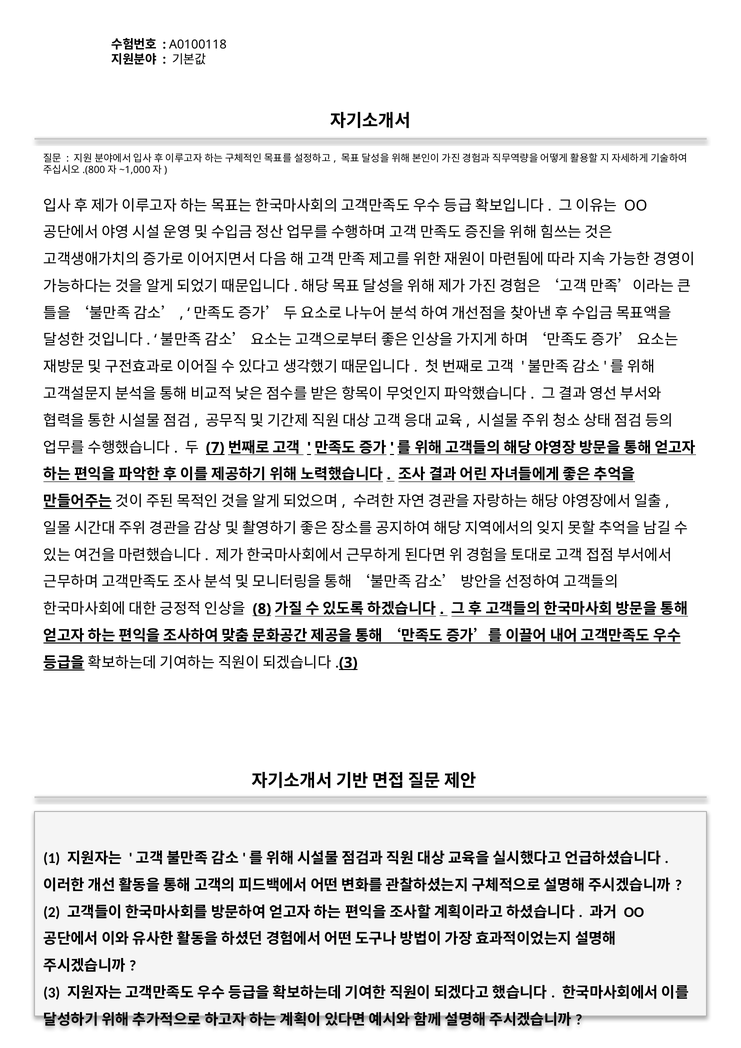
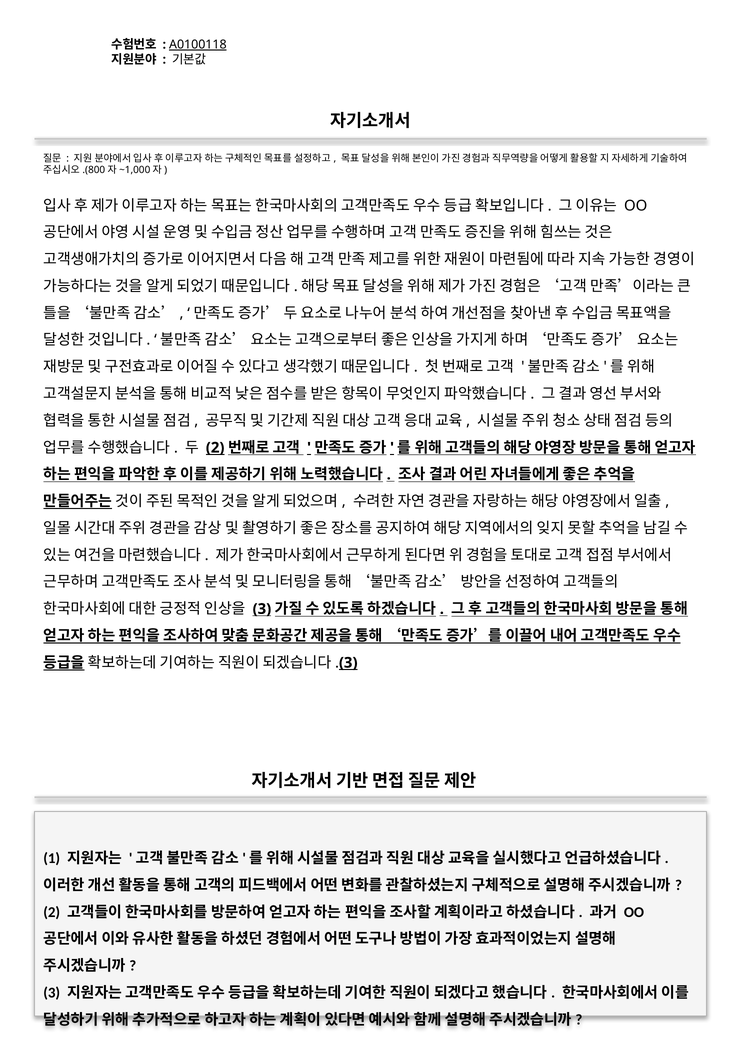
A0100118 underline: none -> present (198, 45)
7: 7 -> 2 (215, 448)
8: 8 -> 3 (262, 609)
